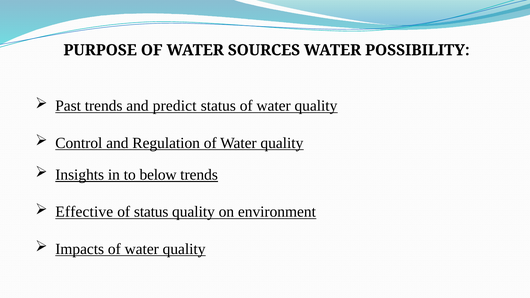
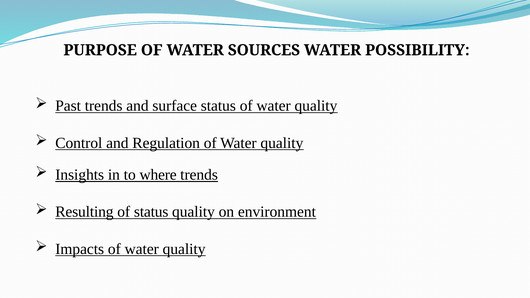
predict: predict -> surface (175, 106)
below: below -> where (158, 175)
Effective: Effective -> Resulting (84, 212)
